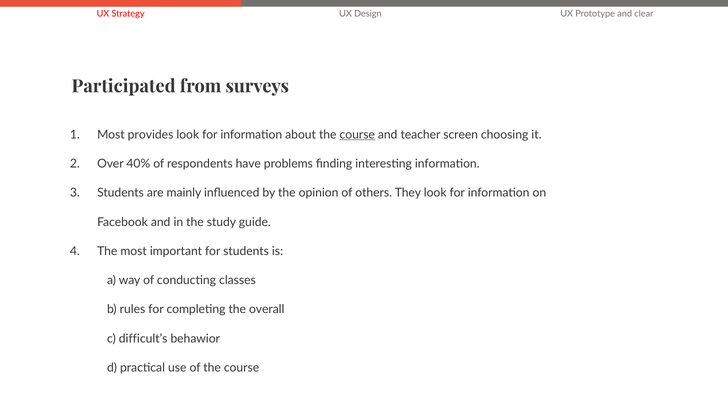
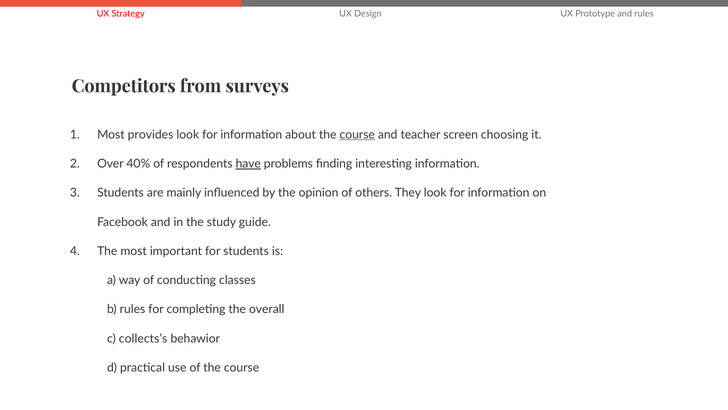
and clear: clear -> rules (644, 14)
Participated: Participated -> Competitors (124, 86)
have underline: none -> present (248, 164)
difficult’s: difficult’s -> collects’s (143, 338)
